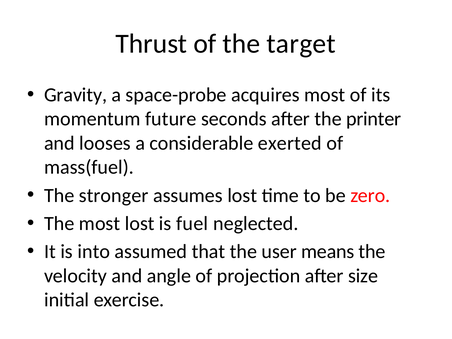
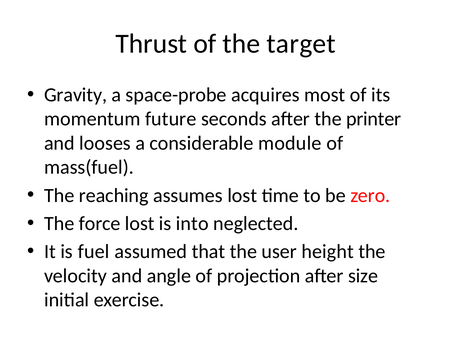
exerted: exerted -> module (290, 143)
stronger: stronger -> reaching (114, 195)
The most: most -> force (100, 224)
fuel: fuel -> into (192, 224)
into: into -> fuel (94, 252)
means: means -> height (328, 252)
